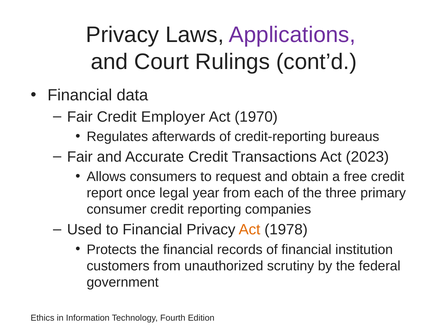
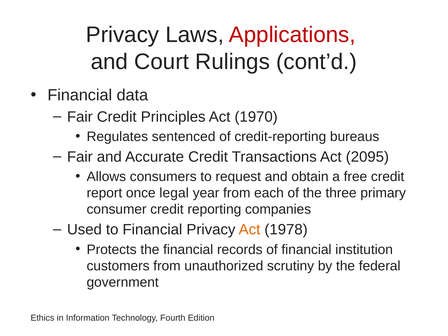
Applications colour: purple -> red (292, 35)
Employer: Employer -> Principles (173, 117)
afterwards: afterwards -> sentenced (184, 137)
2023: 2023 -> 2095 (367, 157)
